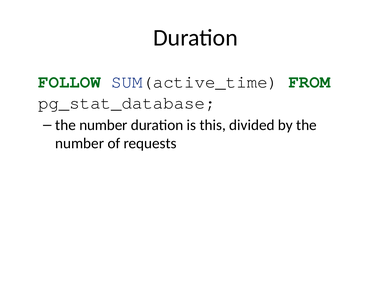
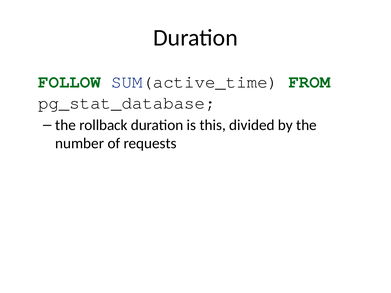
number: number -> rollback (103, 125)
